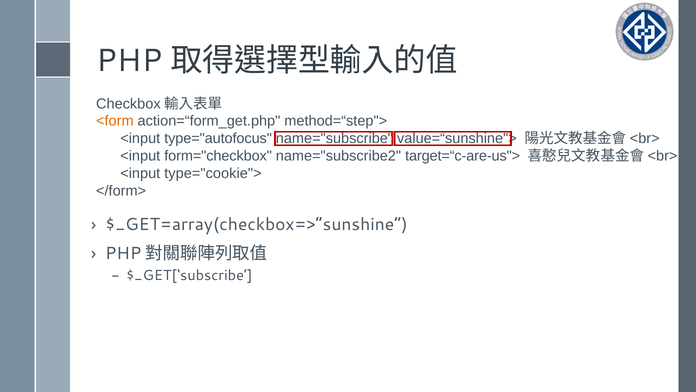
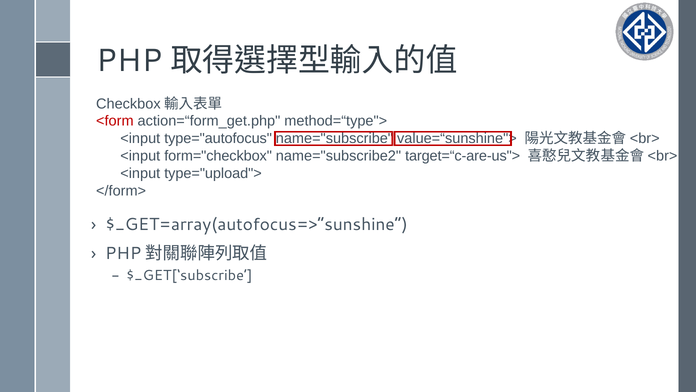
<form colour: orange -> red (115, 121)
method=“step">: method=“step"> -> method=“type"> (336, 121)
type="cookie">: type="cookie"> -> type="upload"> (213, 173)
$_GET=array(checkbox=>”sunshine: $_GET=array(checkbox=>”sunshine -> $_GET=array(autofocus=>”sunshine (256, 224)
